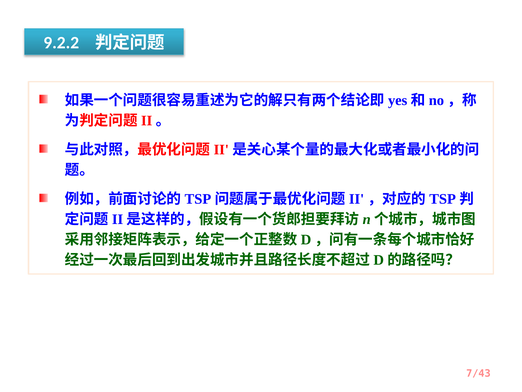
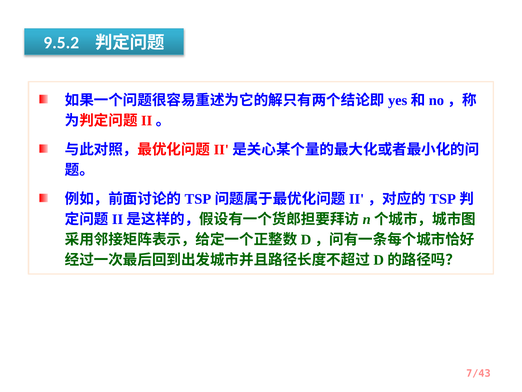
9.2.2: 9.2.2 -> 9.5.2 (61, 43)
